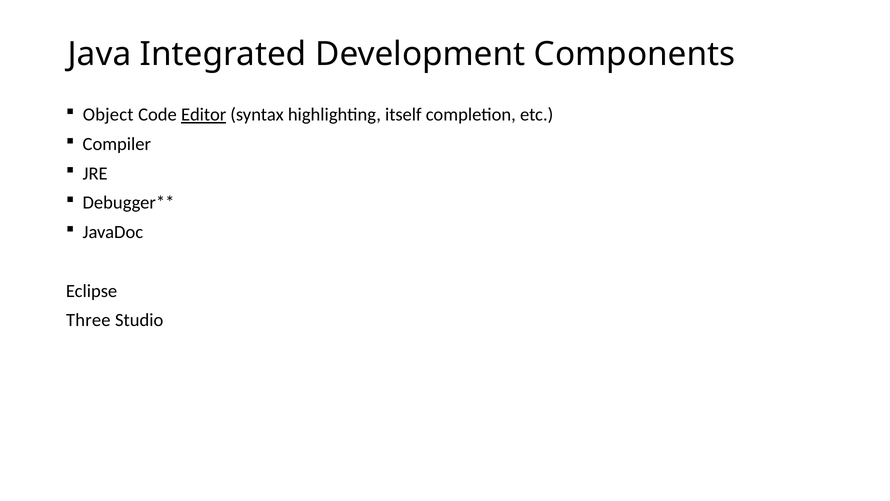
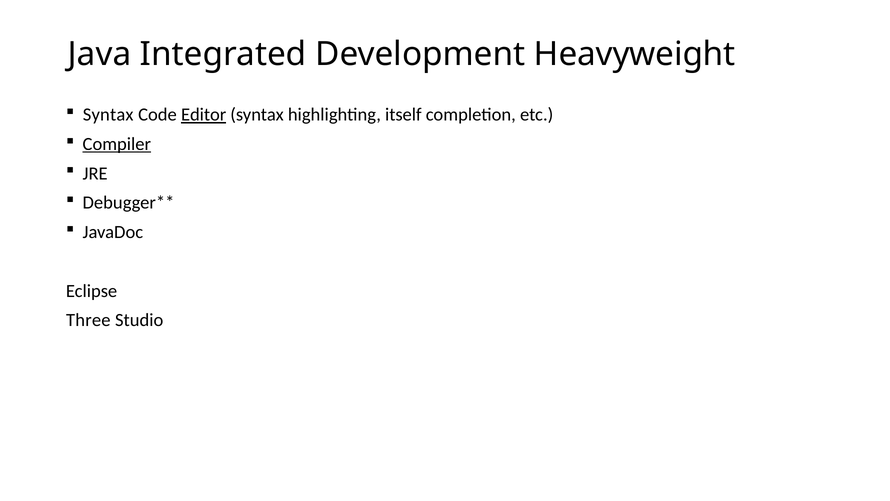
Components: Components -> Heavyweight (635, 54)
Object: Object -> Syntax (108, 115)
Compiler underline: none -> present (117, 144)
